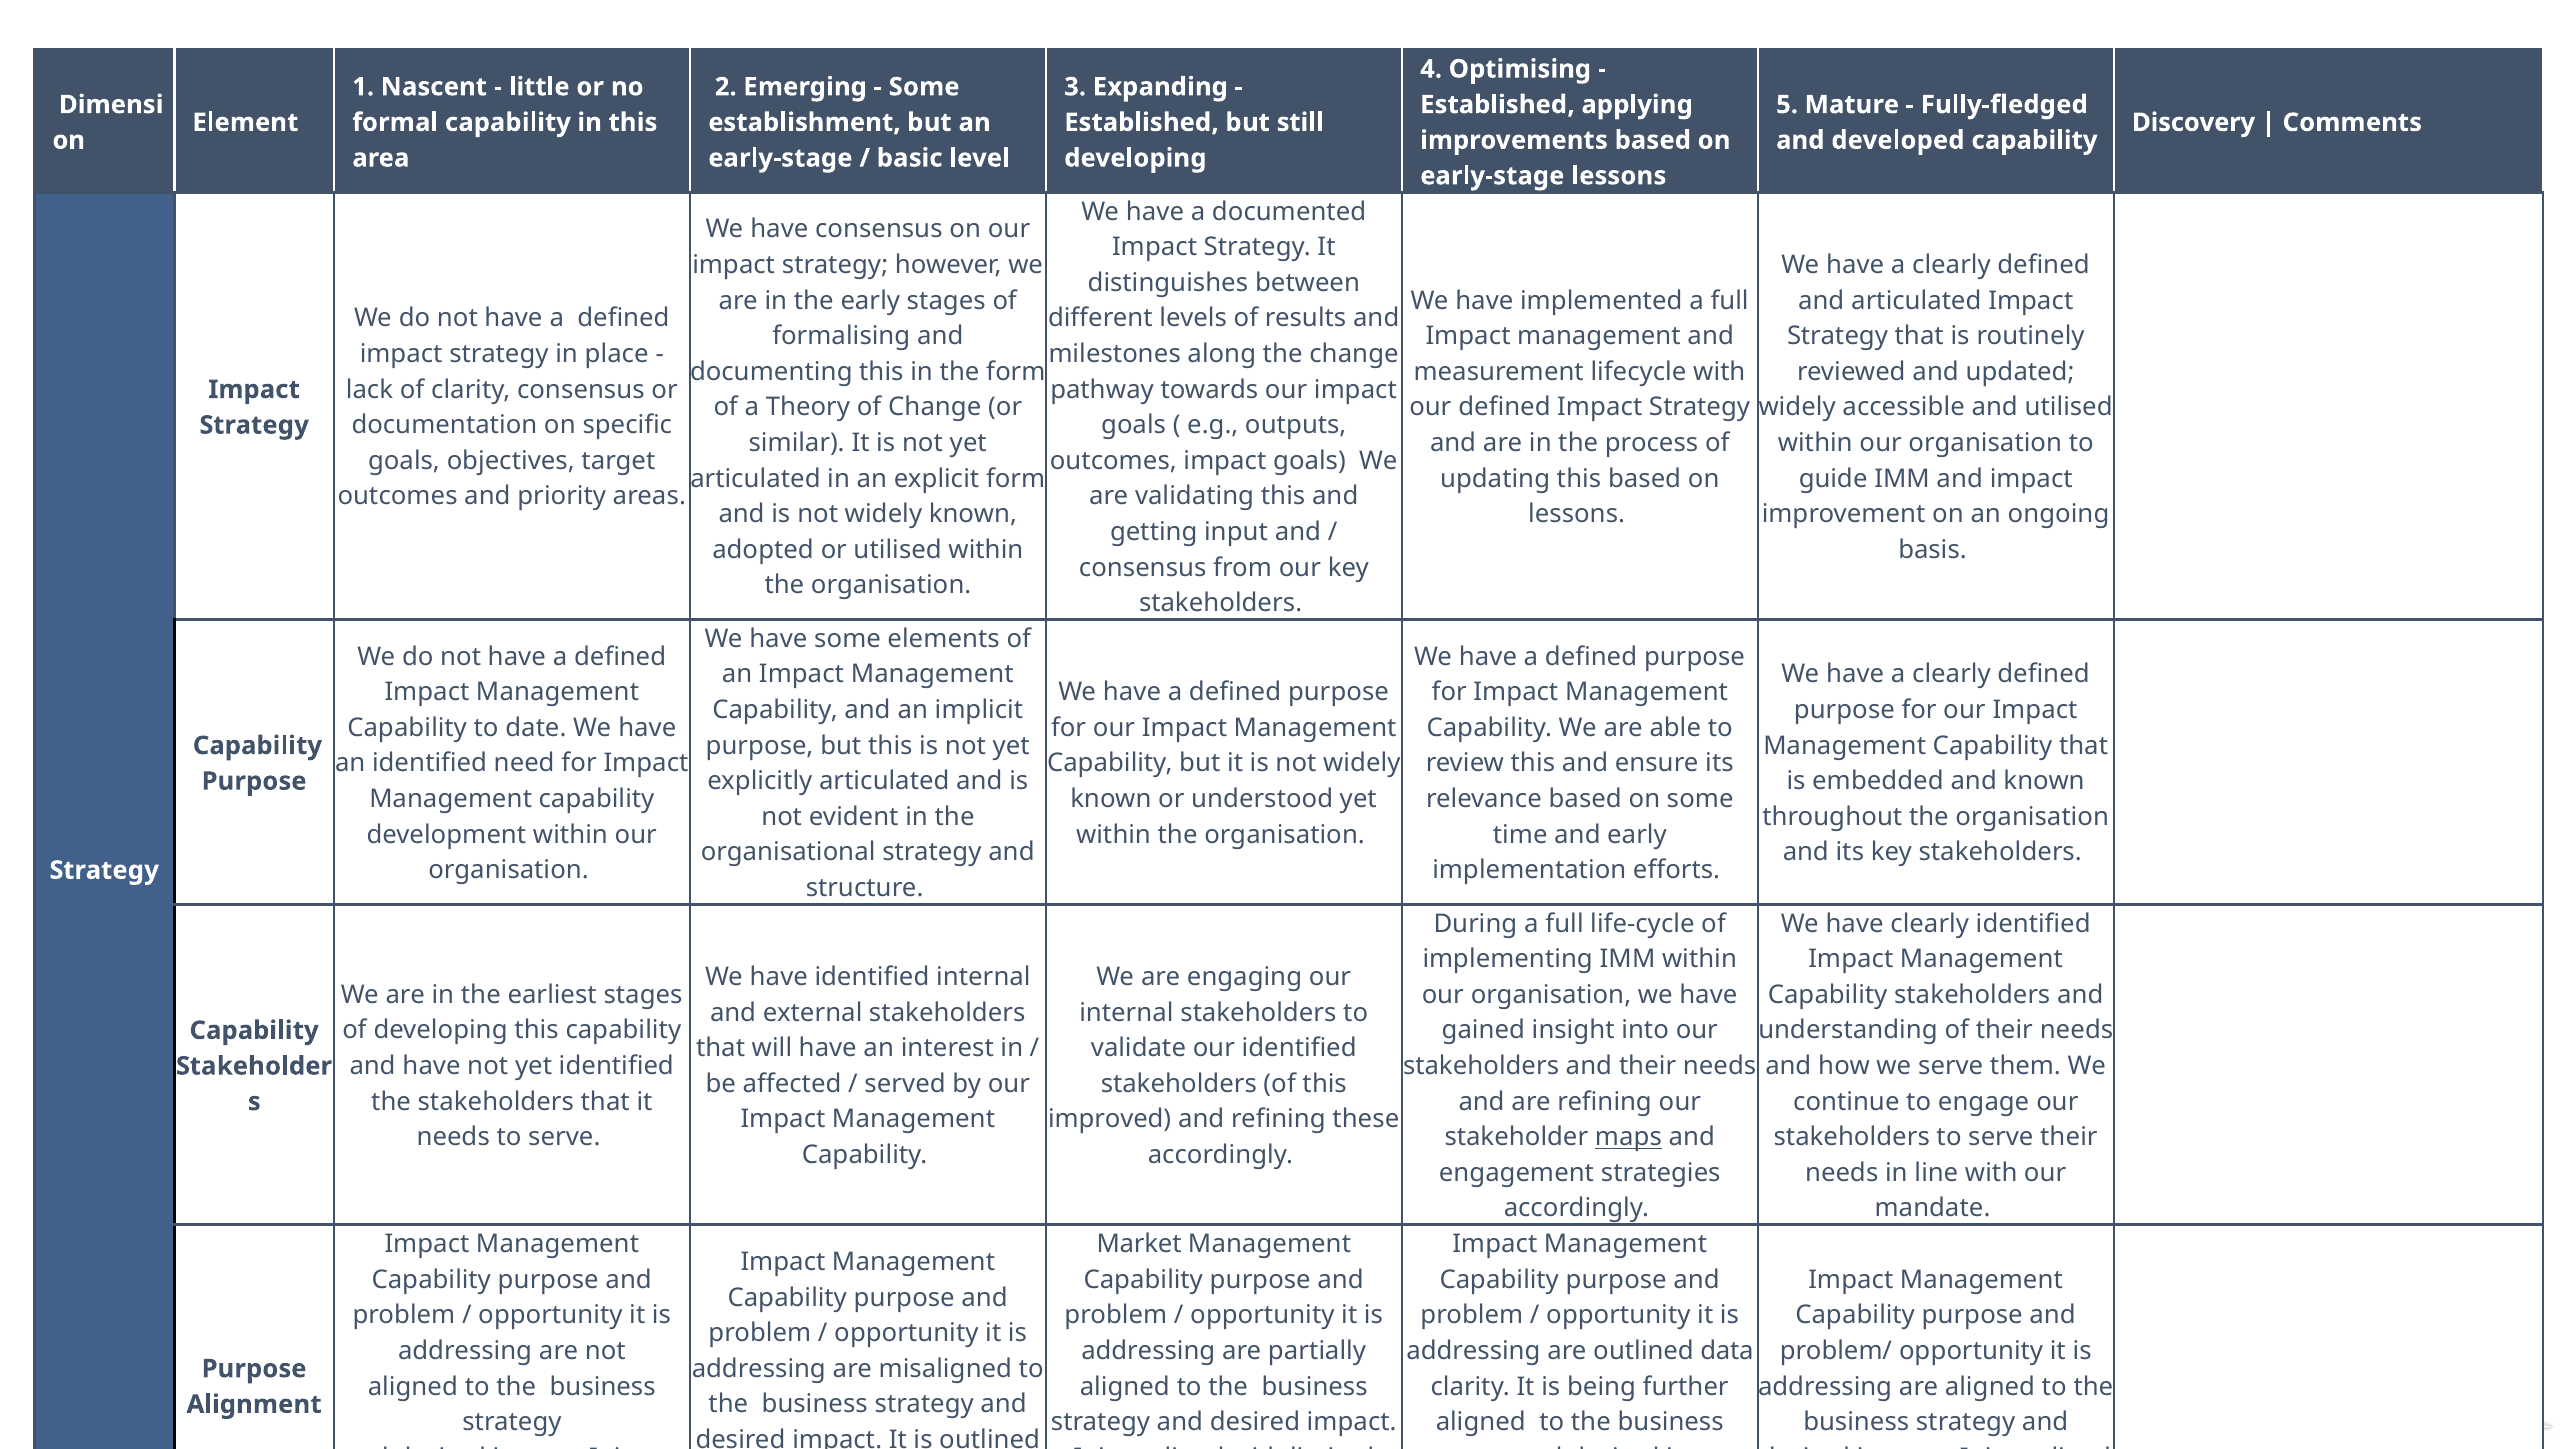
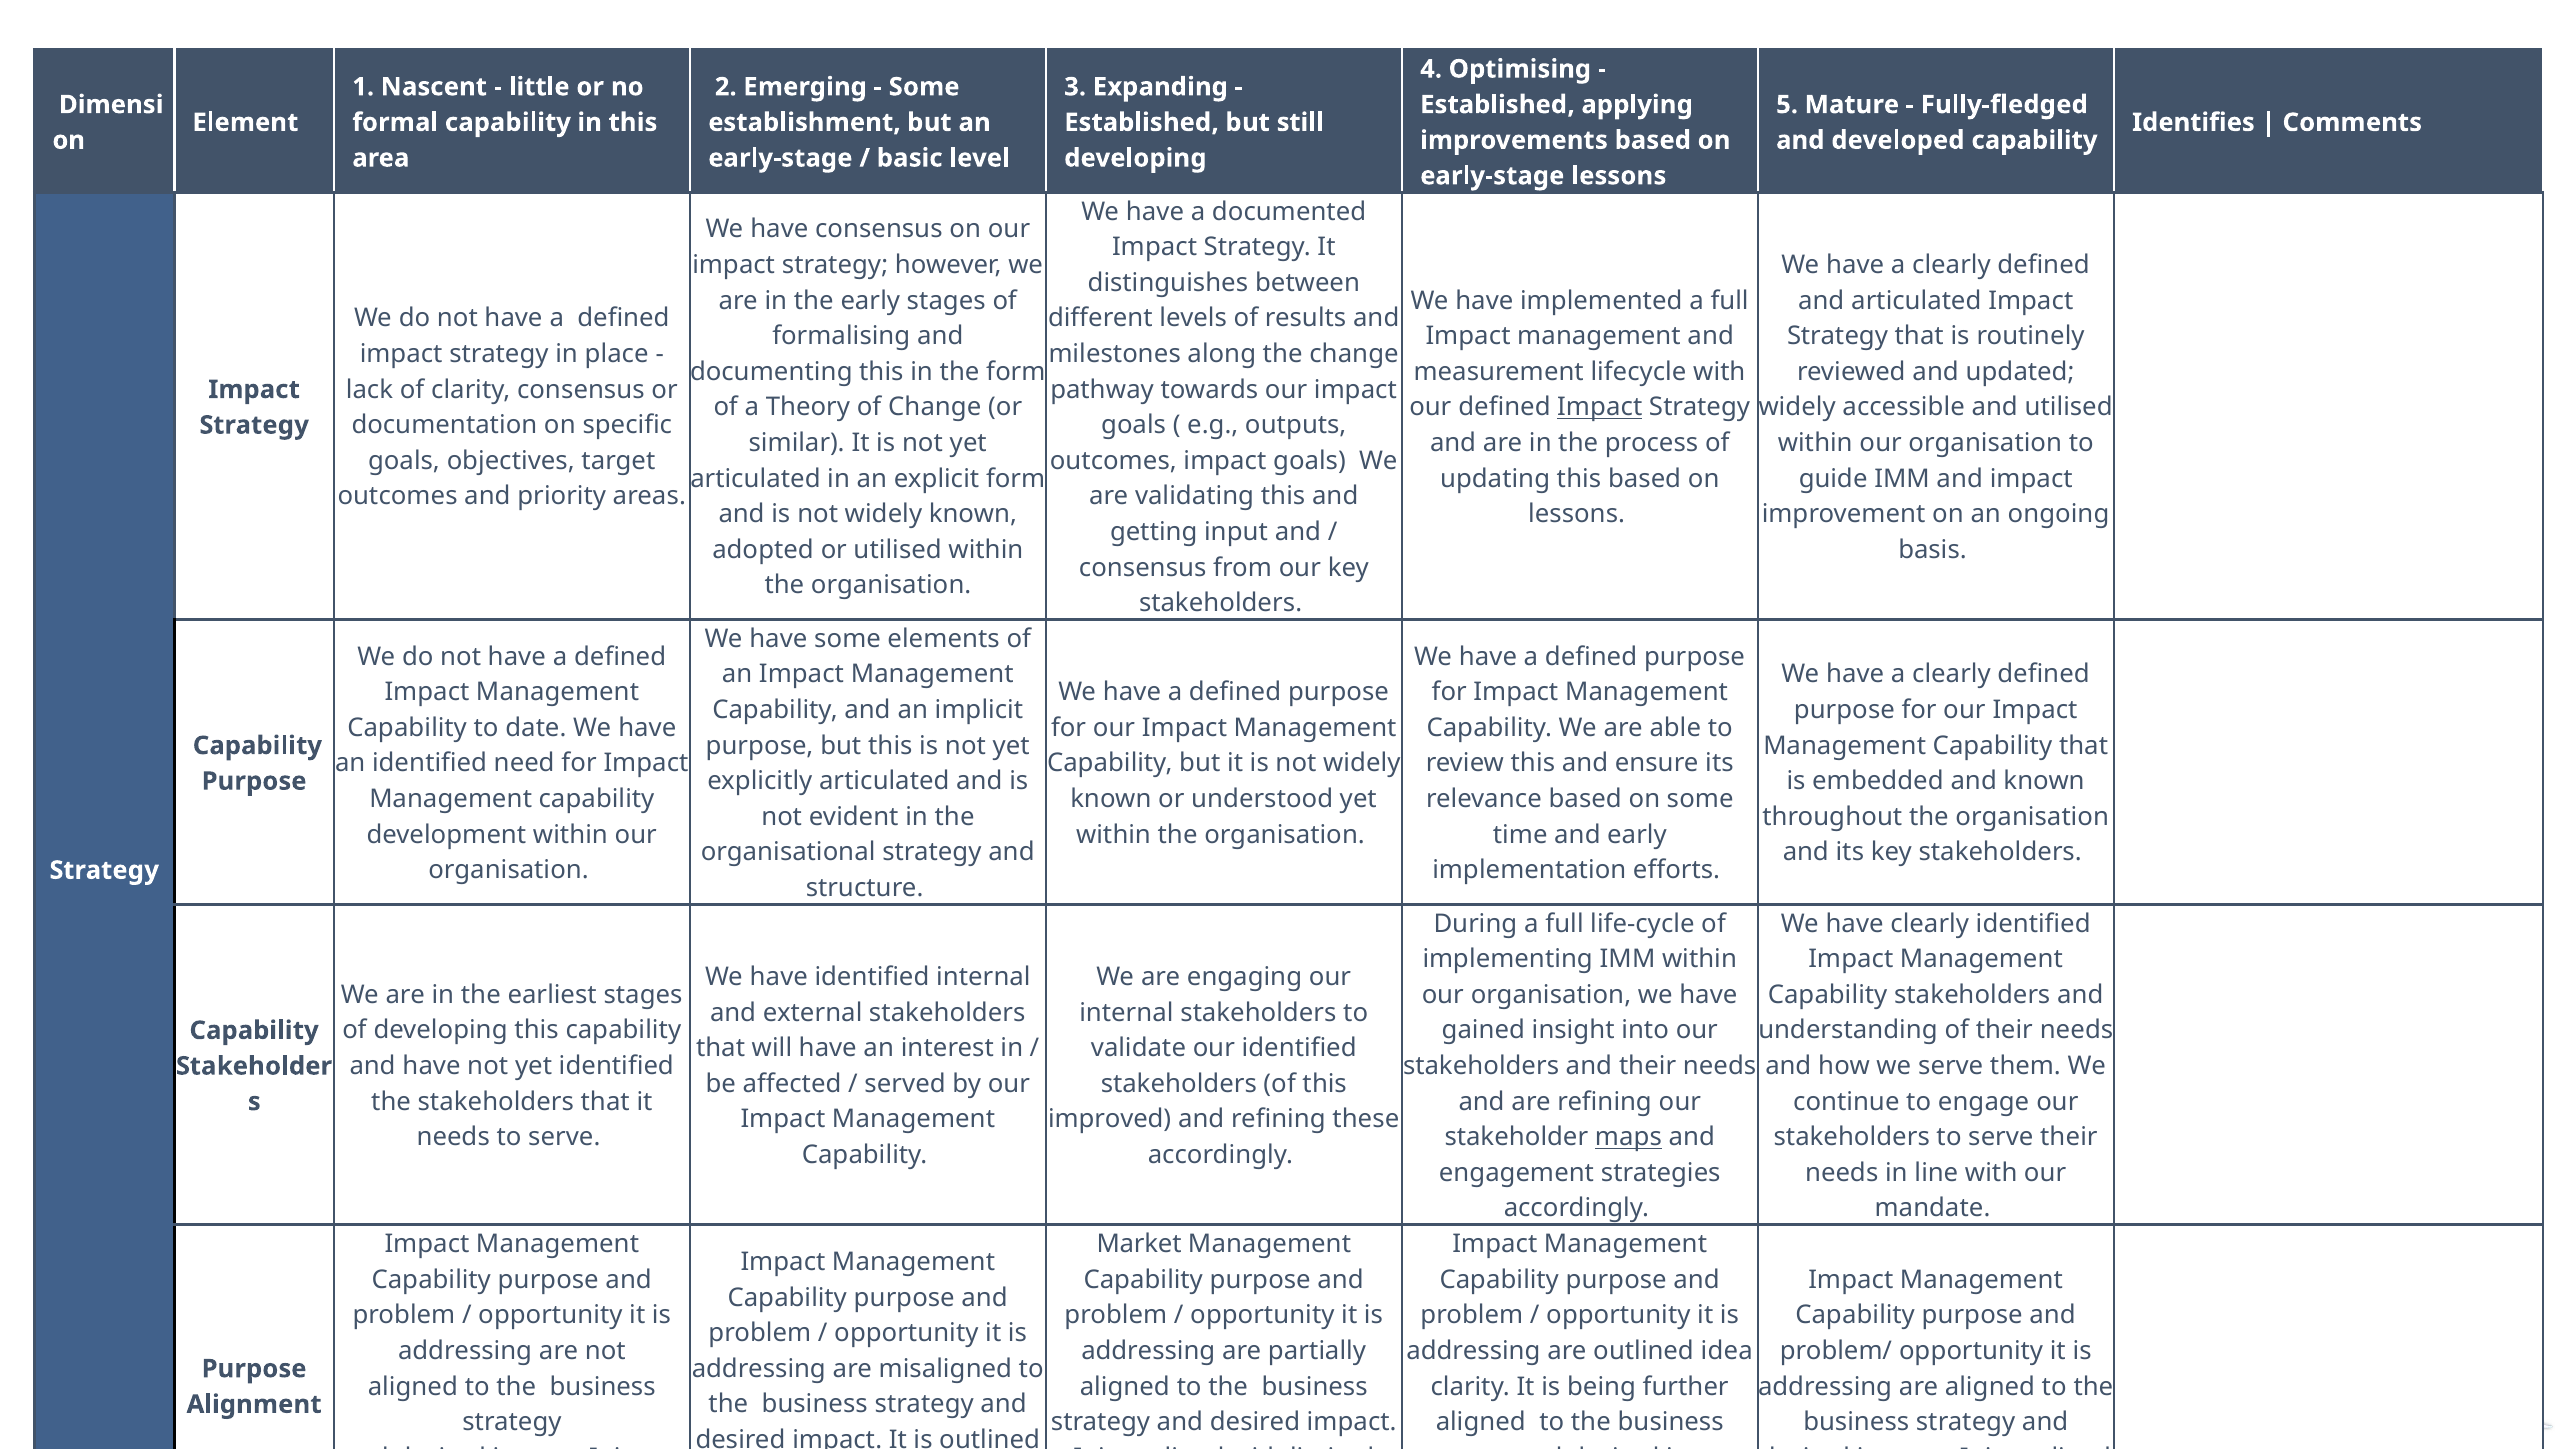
Discovery: Discovery -> Identifies (2193, 122)
Impact underline: none -> present (1600, 407)
data: data -> idea (1727, 1351)
